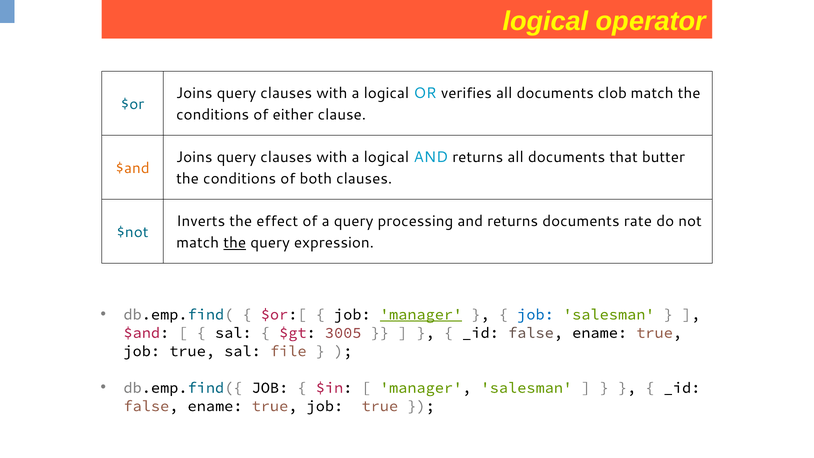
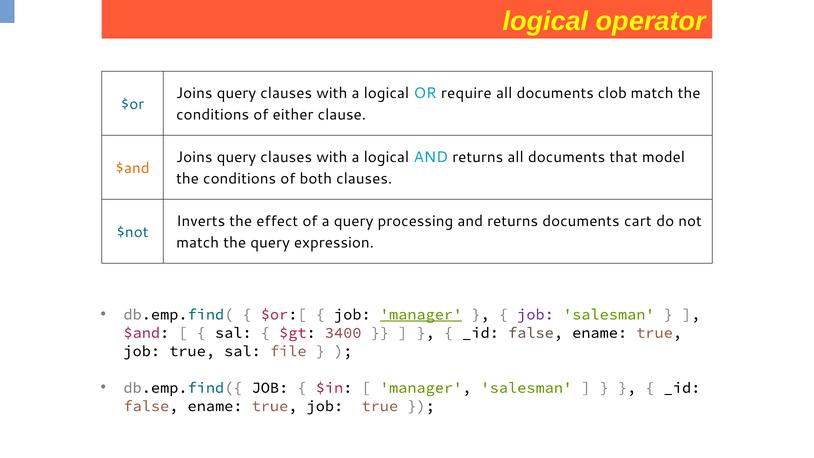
verifies: verifies -> require (466, 93)
butter: butter -> model (663, 157)
rate: rate -> cart (638, 221)
the underline: present -> none (235, 243)
job colour: blue -> purple (536, 314)
3005: 3005 -> 3400 (343, 333)
